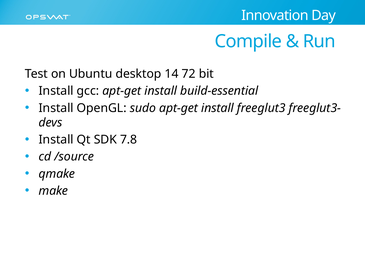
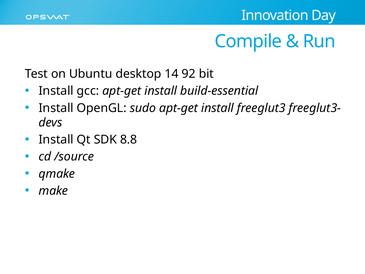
72: 72 -> 92 (189, 74)
7.8: 7.8 -> 8.8 (129, 140)
